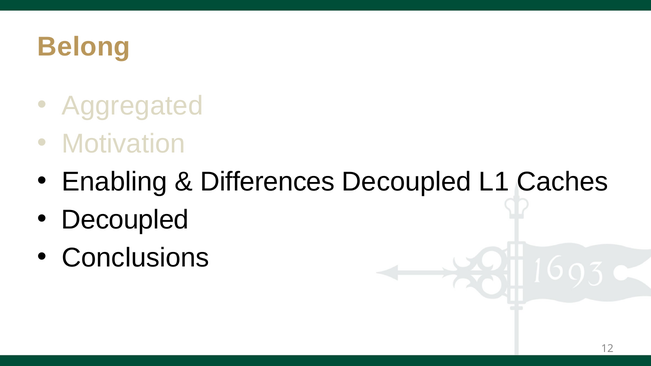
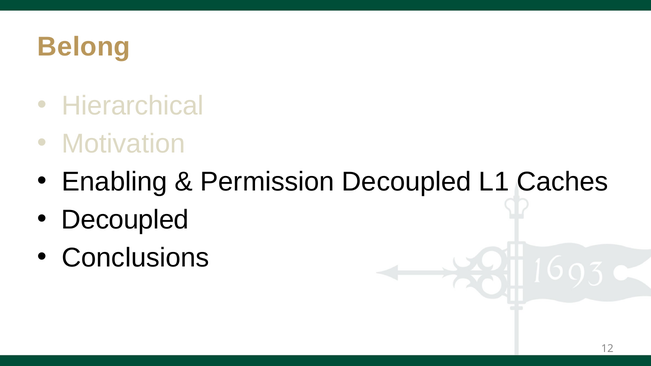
Aggregated: Aggregated -> Hierarchical (133, 106)
Differences: Differences -> Permission (267, 182)
